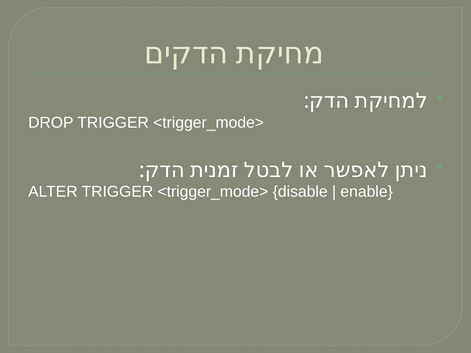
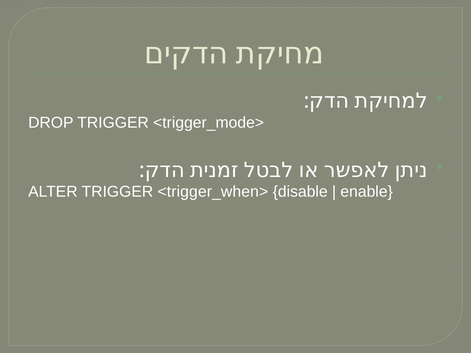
ALTER TRIGGER <trigger_mode>: <trigger_mode> -> <trigger_when> (213, 192)
